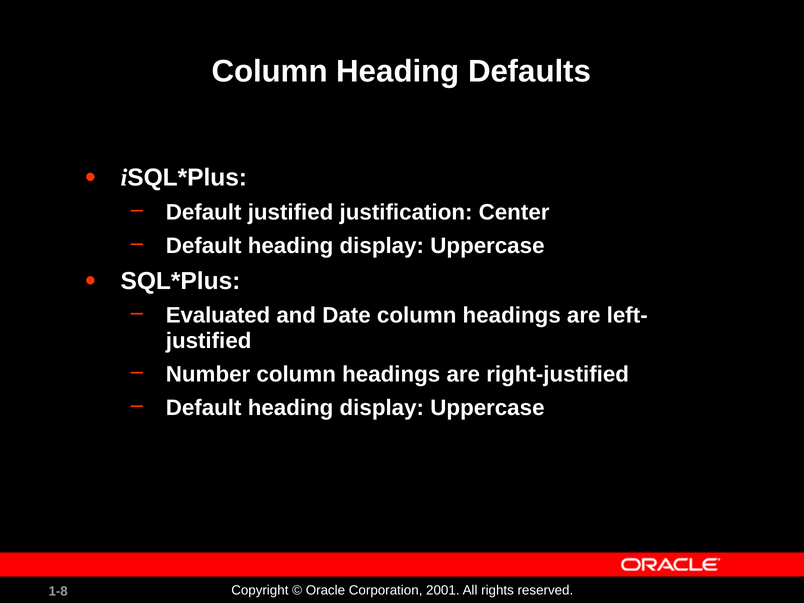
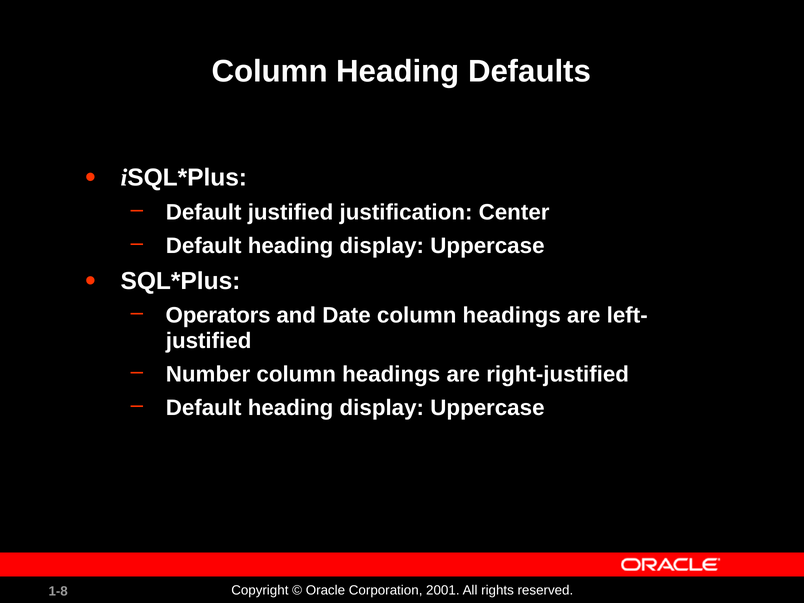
Evaluated: Evaluated -> Operators (218, 316)
